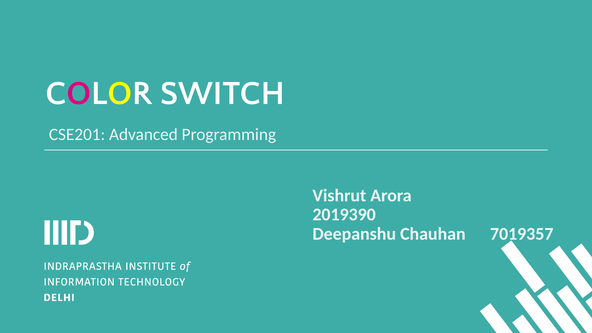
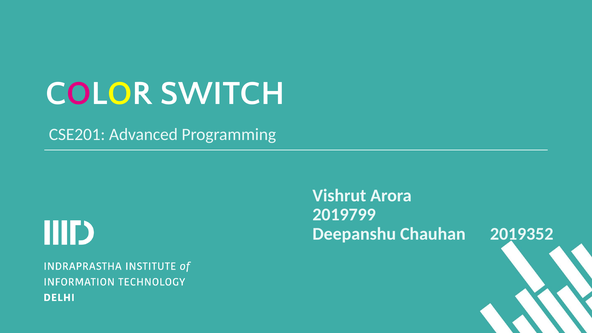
2019390: 2019390 -> 2019799 (344, 215)
7019357: 7019357 -> 2019352 (522, 234)
